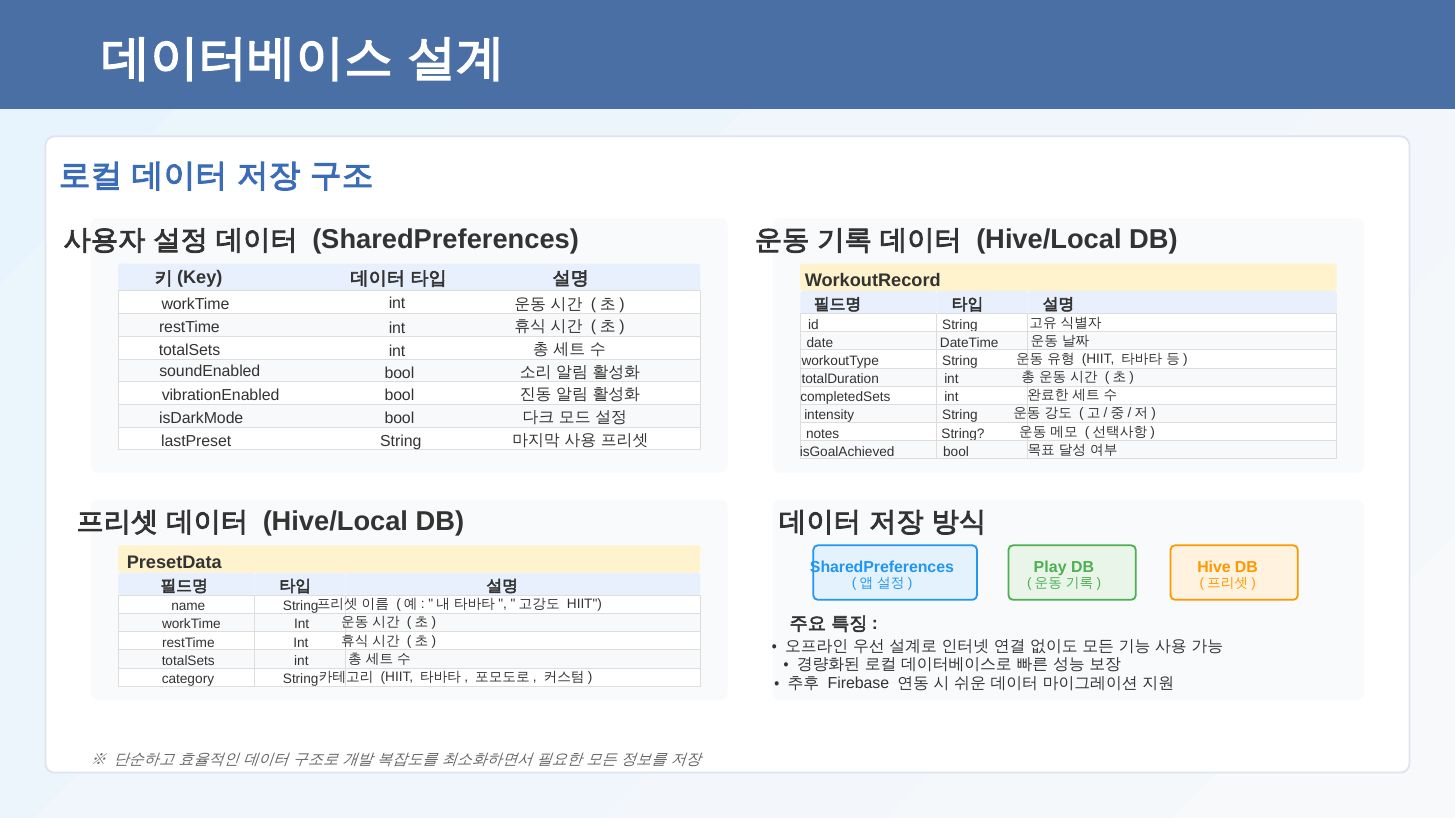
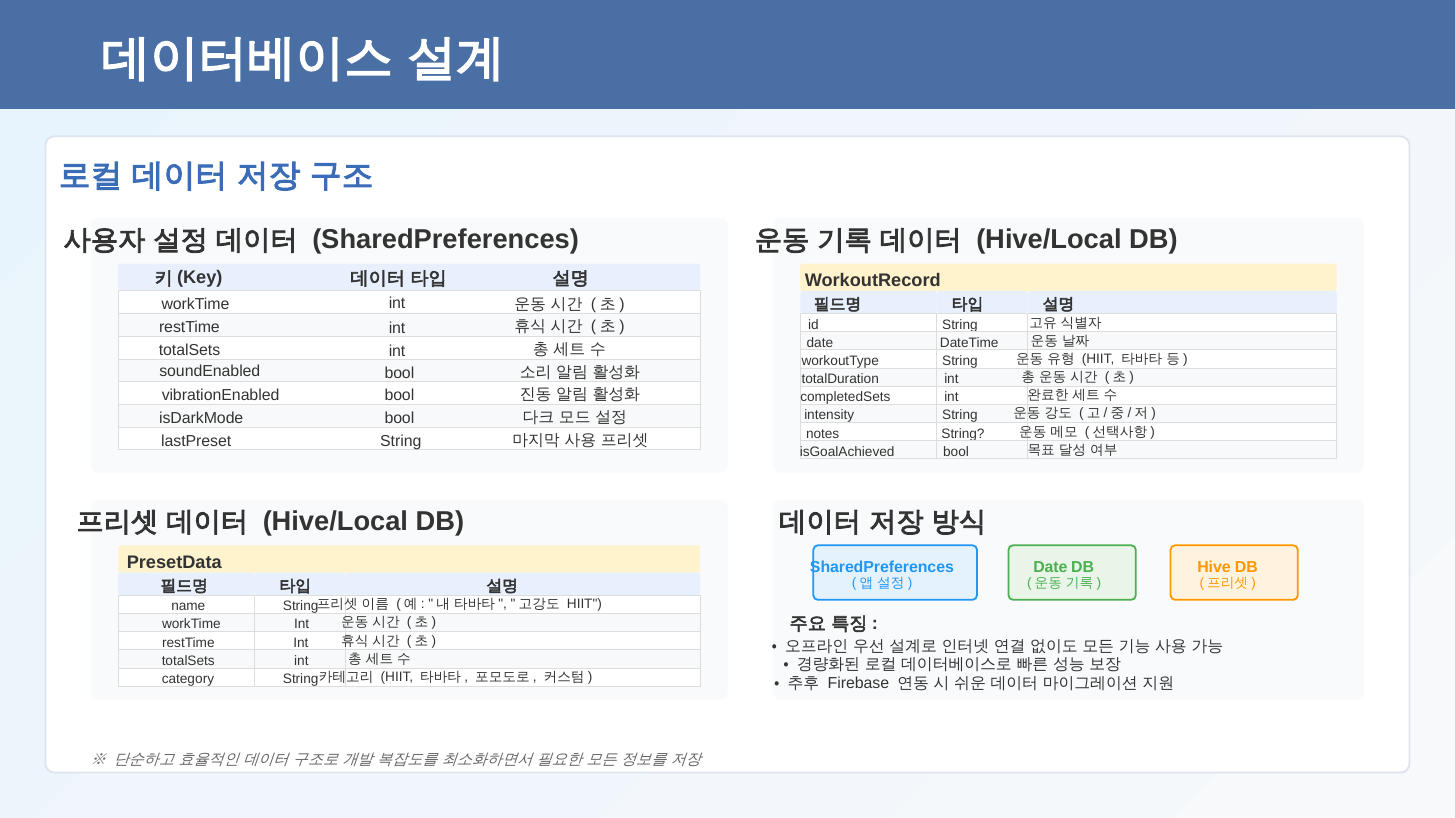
Play: Play -> Date (1050, 567)
